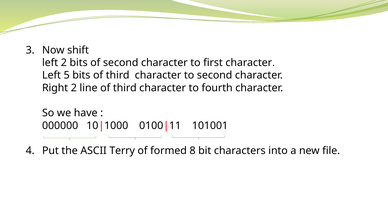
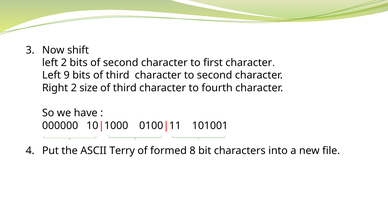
5: 5 -> 9 (67, 75)
line: line -> size (89, 88)
